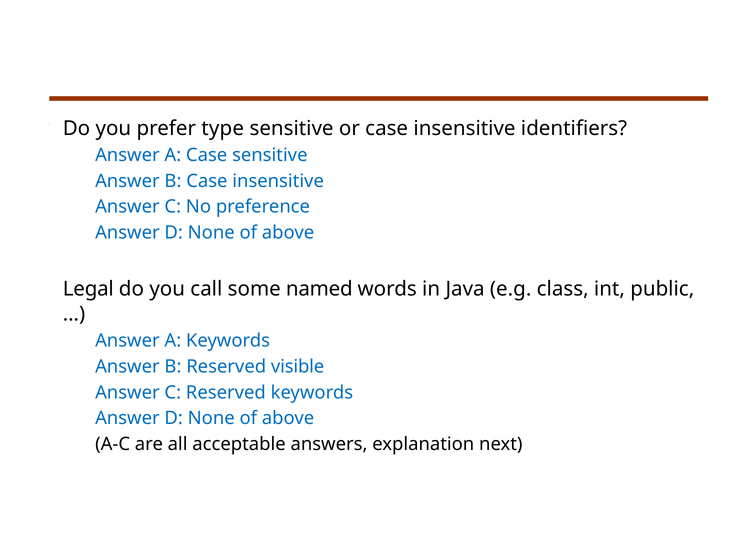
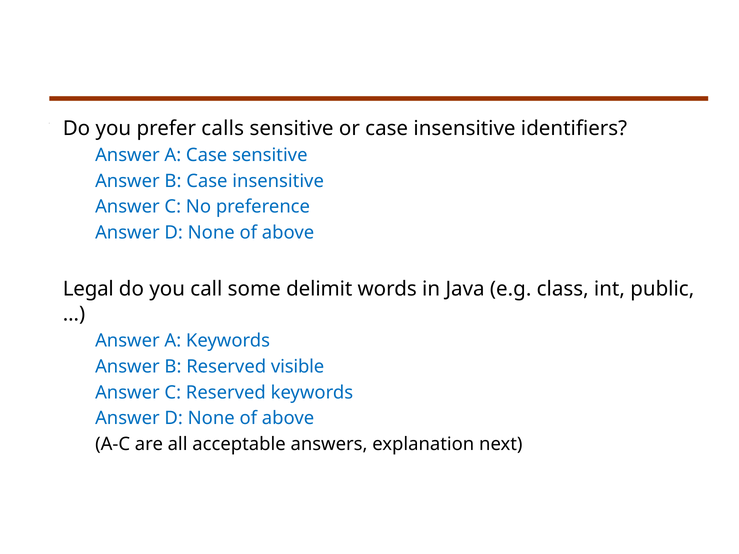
type: type -> calls (223, 128)
named: named -> delimit (319, 289)
